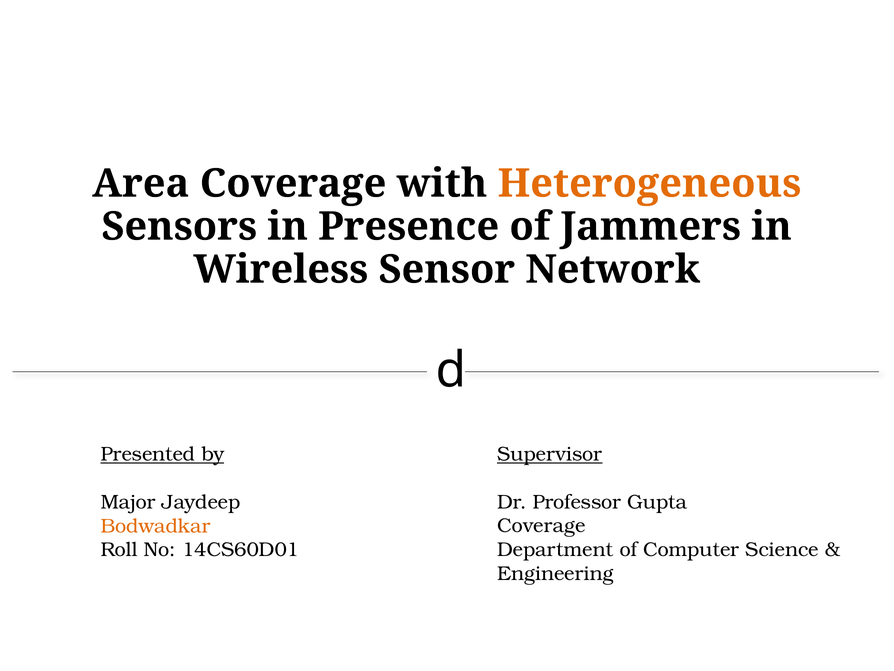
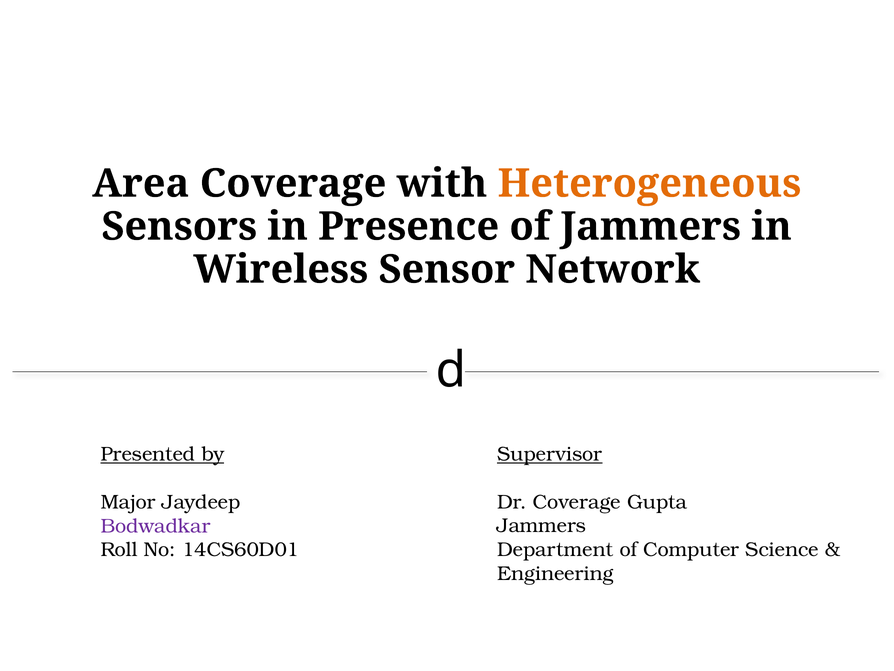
Dr Professor: Professor -> Coverage (577, 502)
Bodwadkar colour: orange -> purple (156, 526)
Coverage: Coverage -> Jammers (541, 526)
